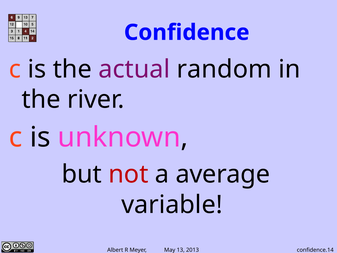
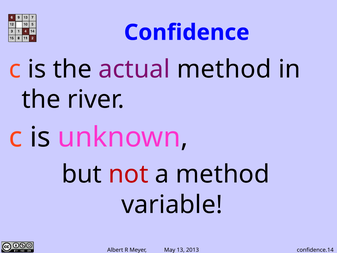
actual random: random -> method (224, 69)
a average: average -> method (223, 174)
